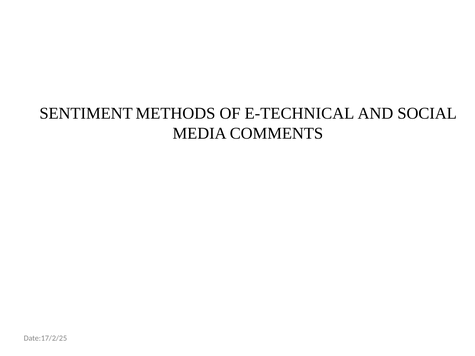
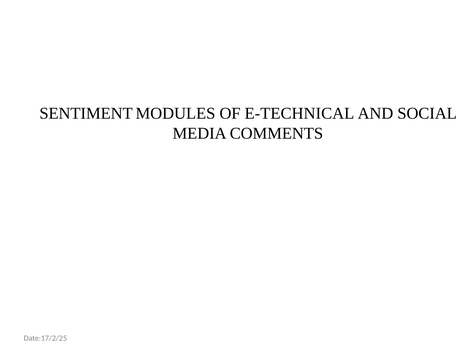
METHODS: METHODS -> MODULES (176, 113)
